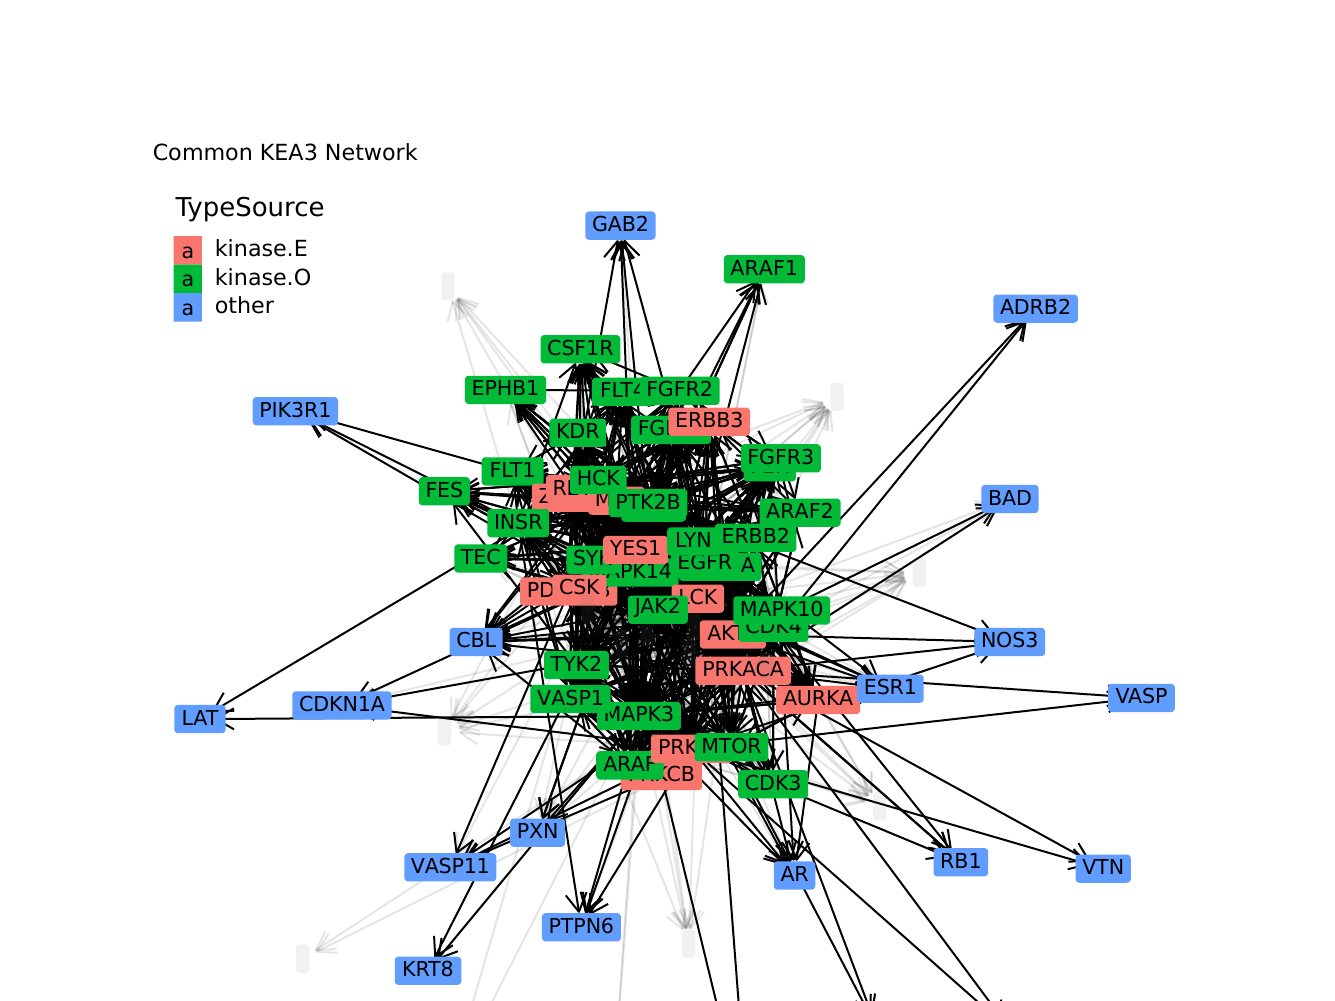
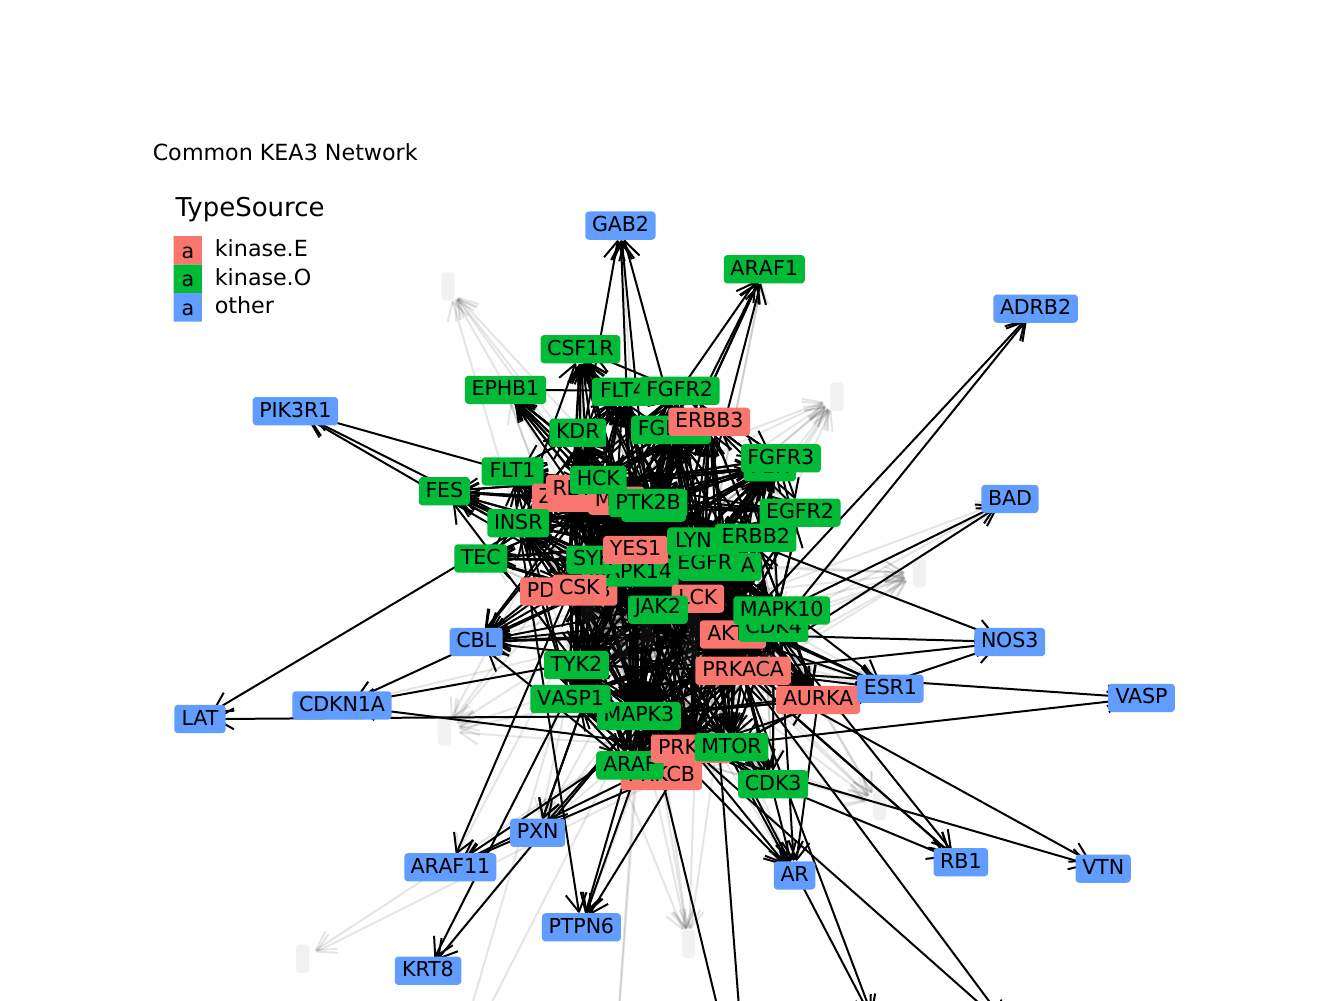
ARAF2: ARAF2 -> EGFR2 (800, 512)
VASP11: VASP11 -> ARAF11 (450, 867)
